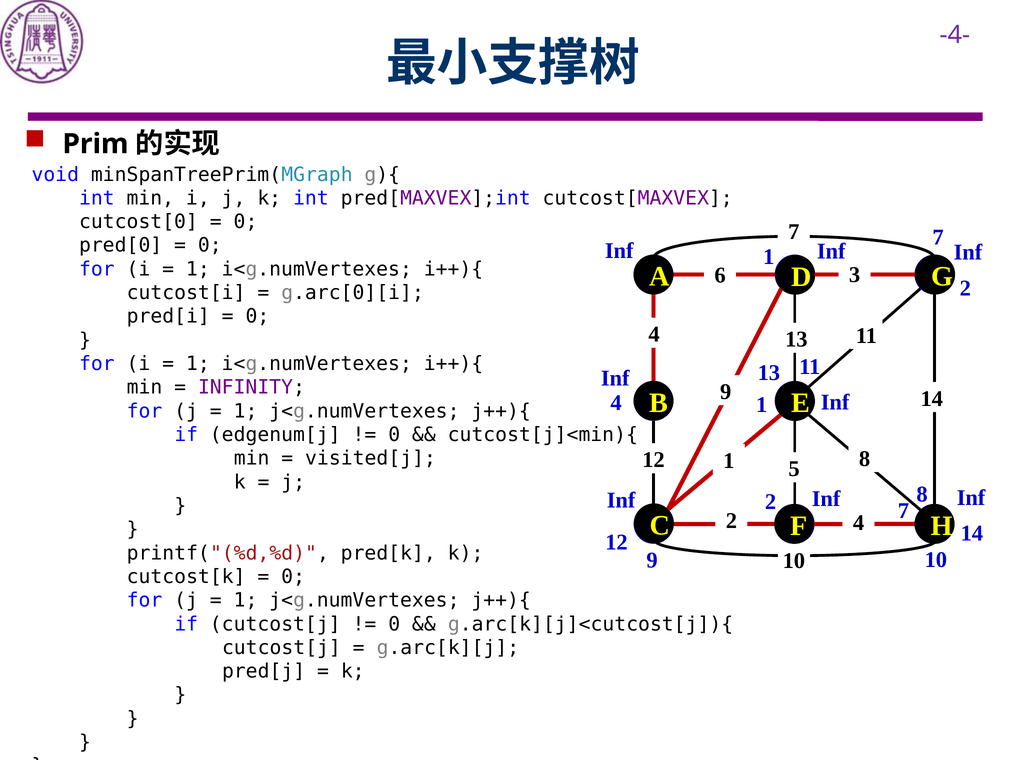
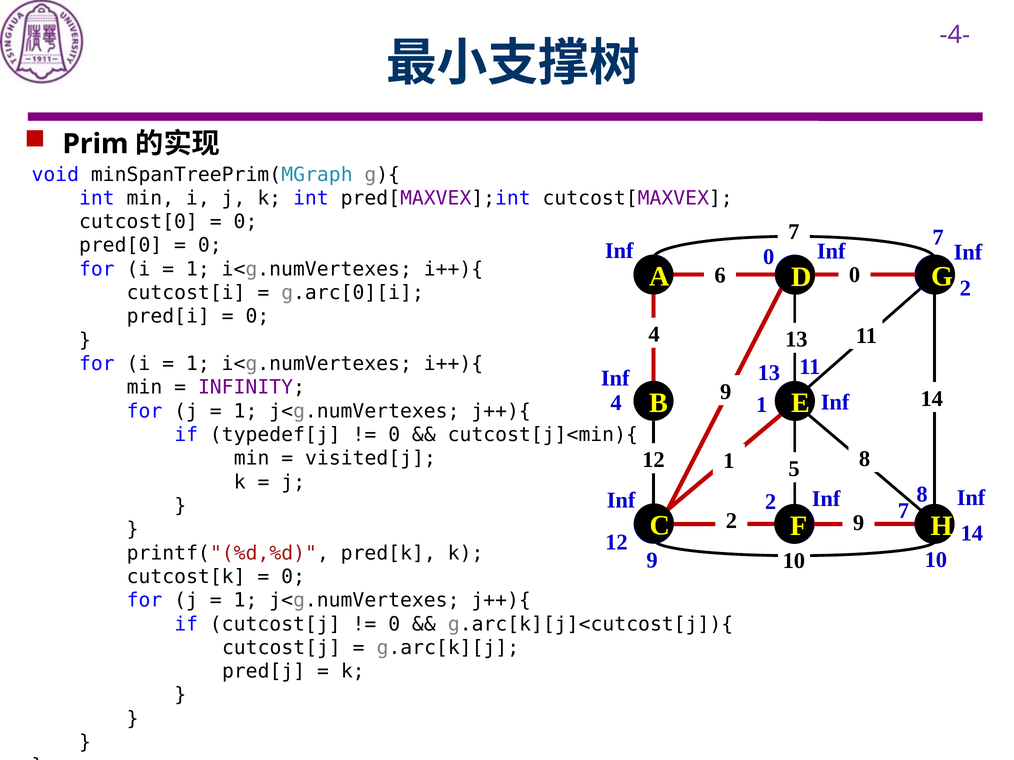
Inf 1: 1 -> 0 (769, 257)
3: 3 -> 0 (855, 275)
edgenum[j: edgenum[j -> typedef[j (275, 435)
4: 4 -> 9 (859, 523)
